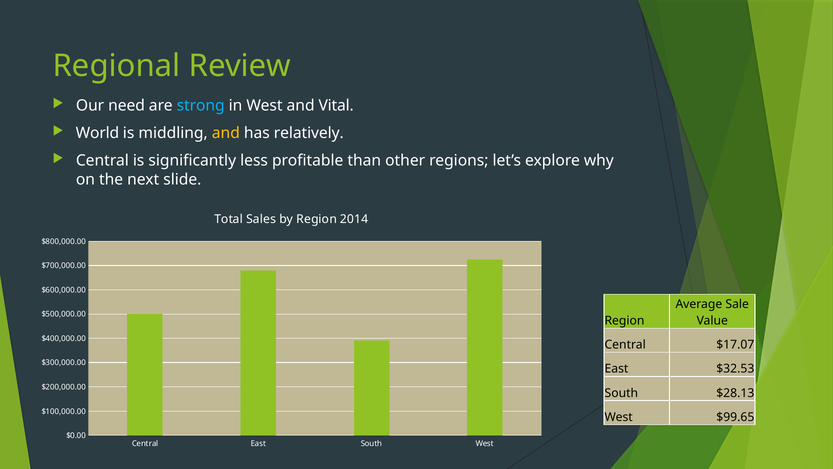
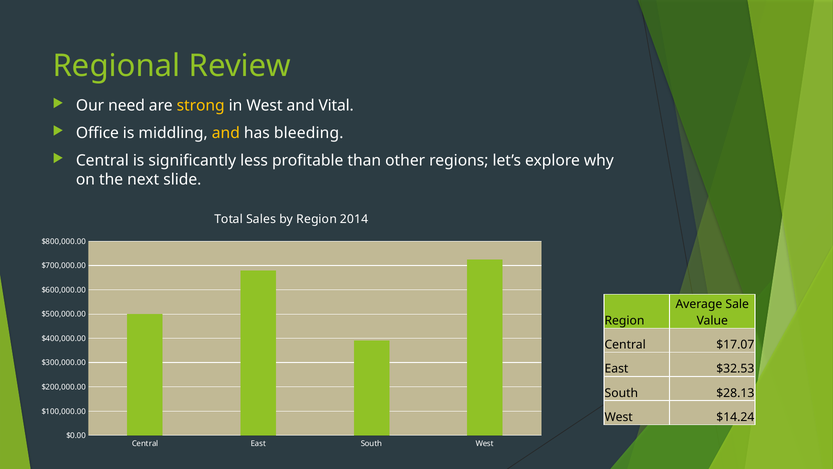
strong colour: light blue -> yellow (201, 106)
World: World -> Office (97, 133)
relatively: relatively -> bleeding (309, 133)
$99.65: $99.65 -> $14.24 (735, 417)
